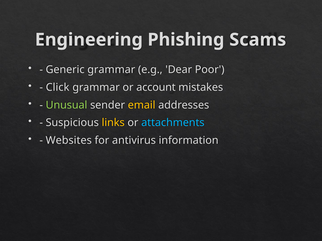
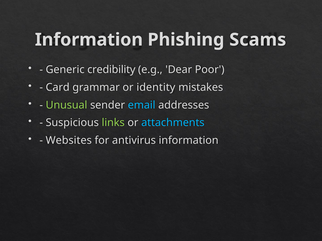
Engineering: Engineering -> Information (89, 40)
Generic grammar: grammar -> credibility (111, 70)
Click: Click -> Card (58, 88)
account: account -> identity (156, 88)
email colour: yellow -> light blue (142, 105)
links colour: yellow -> light green (113, 123)
